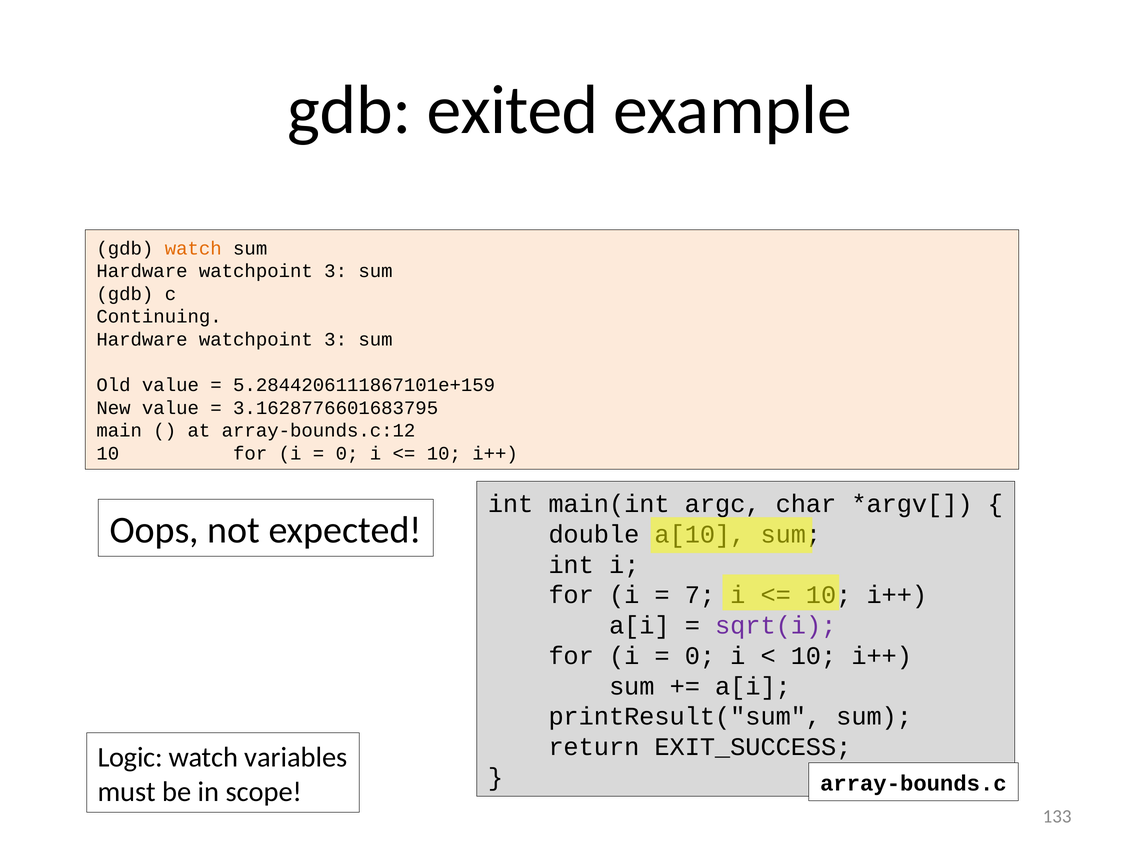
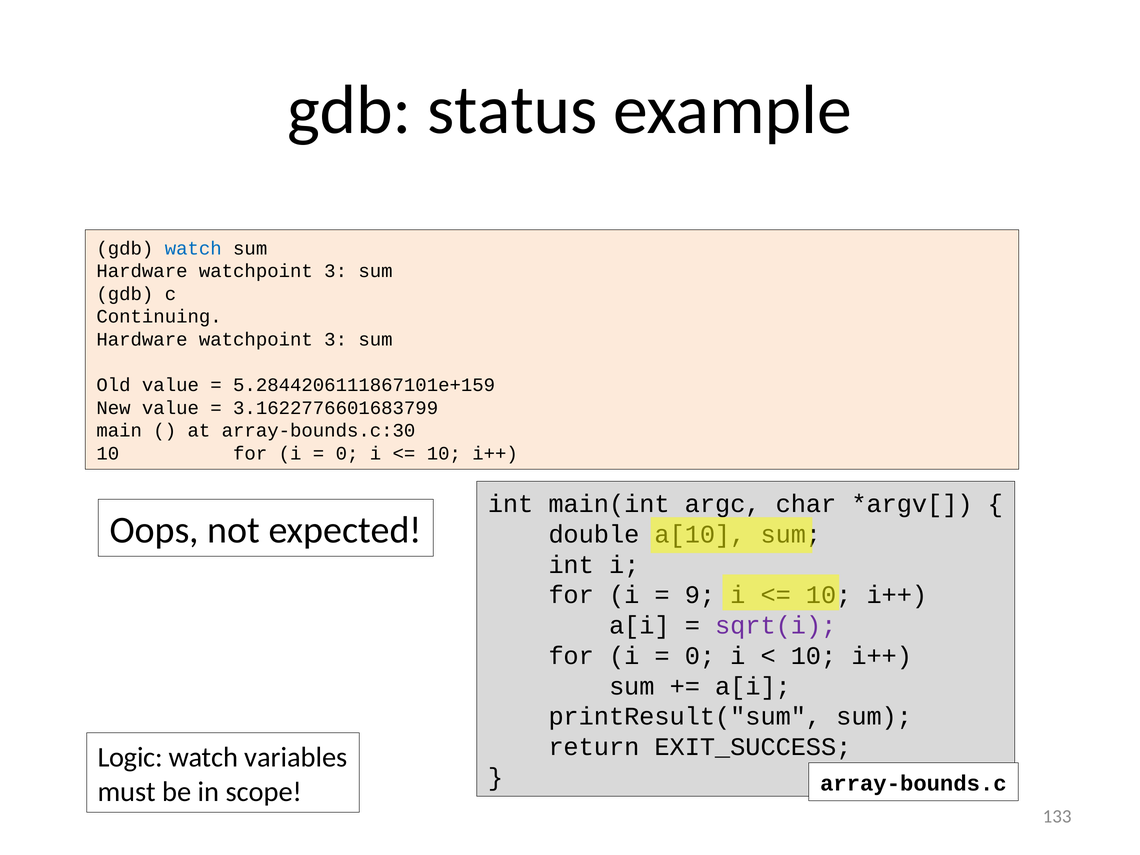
exited: exited -> status (512, 110)
watch colour: orange -> blue (193, 248)
3.1628776601683795: 3.1628776601683795 -> 3.1622776601683799 (336, 408)
array-bounds.c:12: array-bounds.c:12 -> array-bounds.c:30 (319, 431)
7: 7 -> 9 (700, 595)
